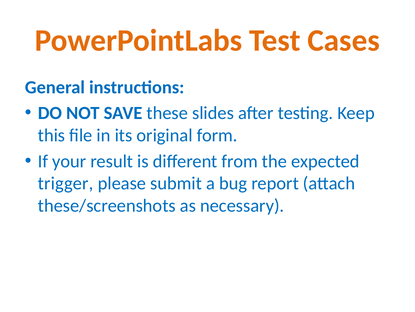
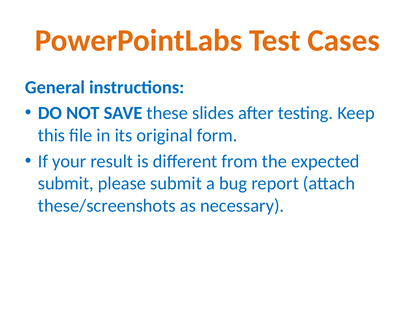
trigger: trigger -> submit (66, 183)
